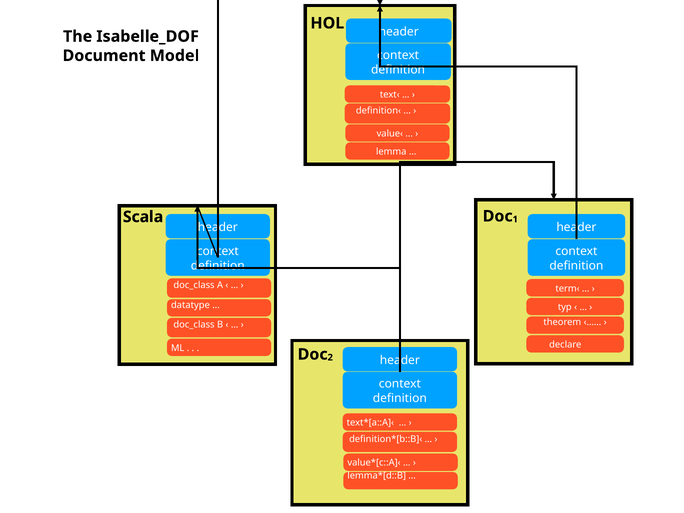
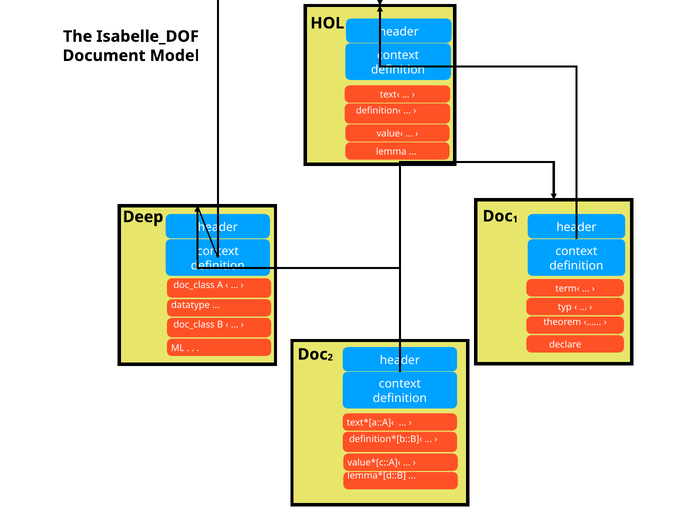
Scala: Scala -> Deep (143, 217)
